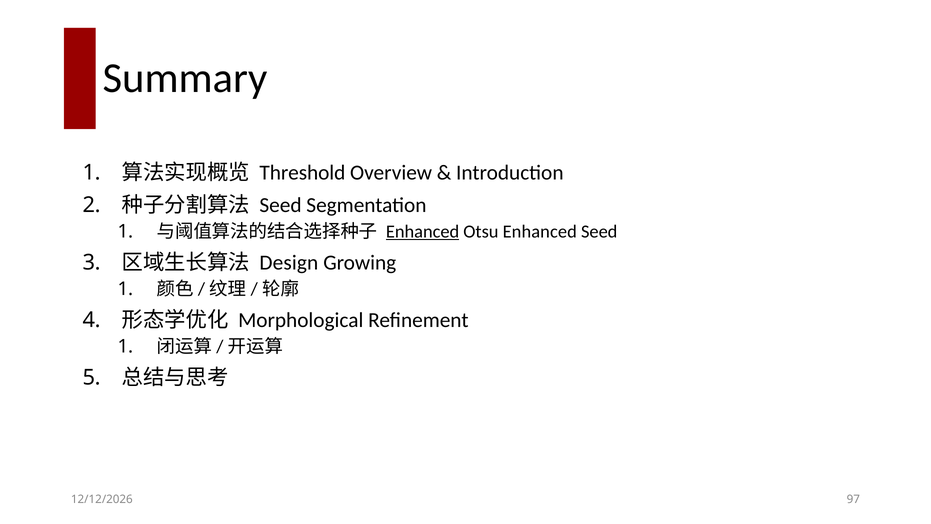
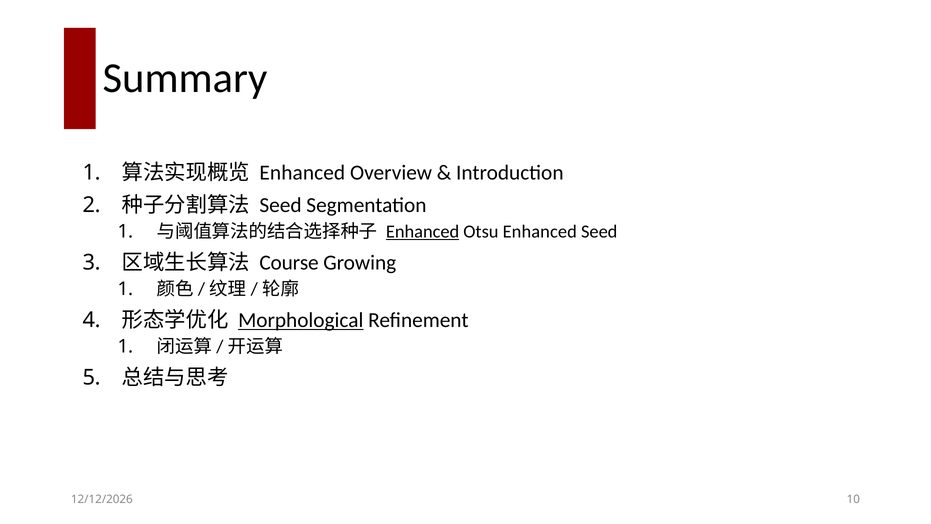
Threshold: Threshold -> Enhanced (302, 172)
Design: Design -> Course (289, 263)
Morphological underline: none -> present (301, 320)
97: 97 -> 10 (853, 499)
